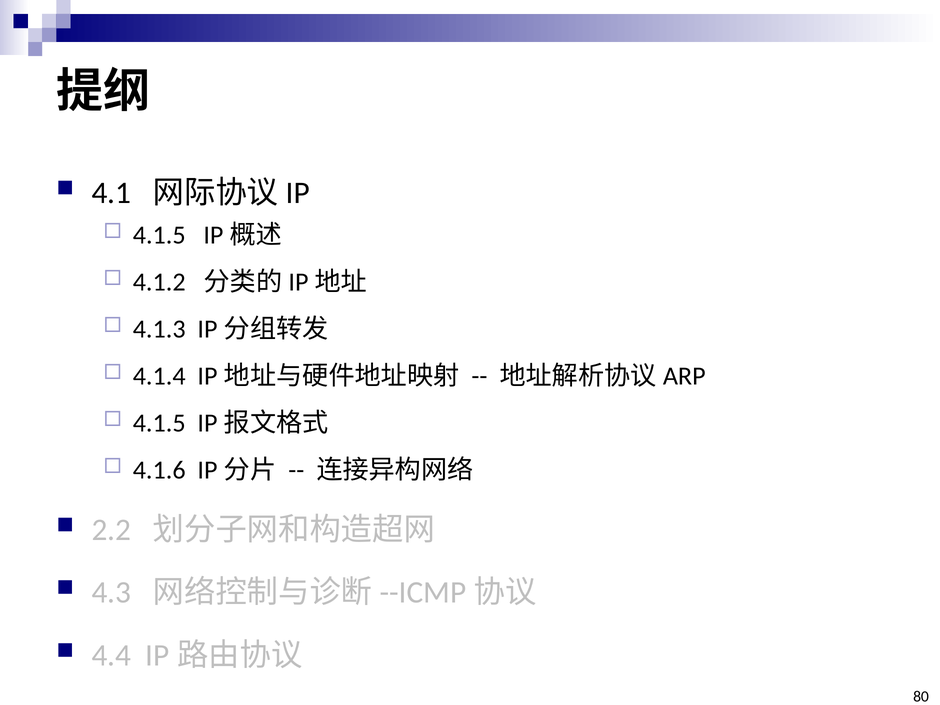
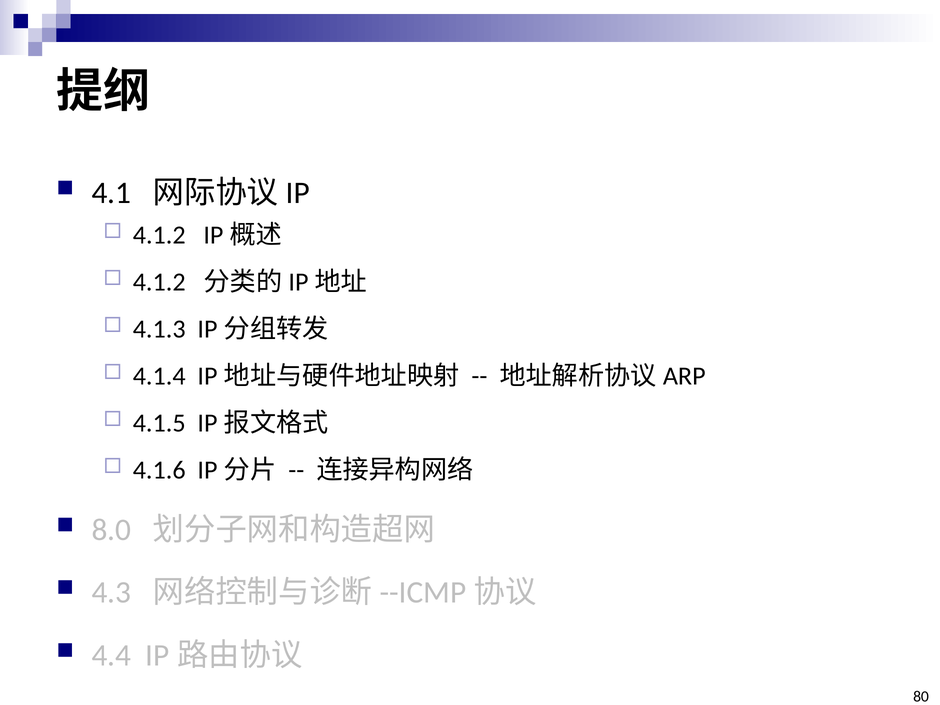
4.1.5: 4.1.5 -> 4.1.2 (159, 235)
2.2: 2.2 -> 8.0 (111, 530)
